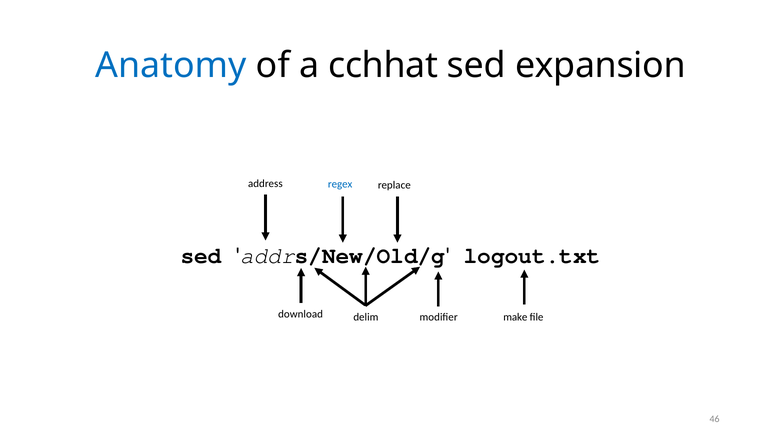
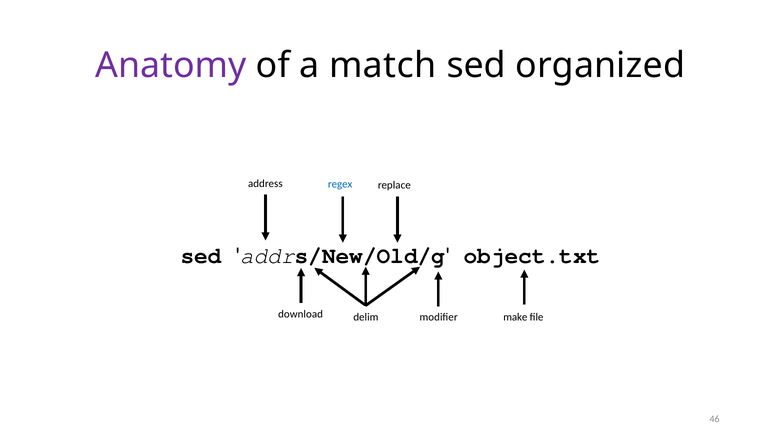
Anatomy colour: blue -> purple (171, 66)
cchhat: cchhat -> match (383, 66)
expansion: expansion -> organized (600, 66)
logout.txt: logout.txt -> object.txt (532, 256)
